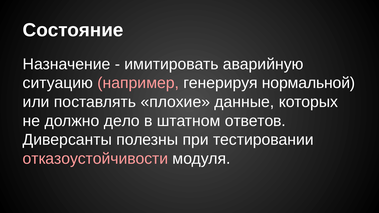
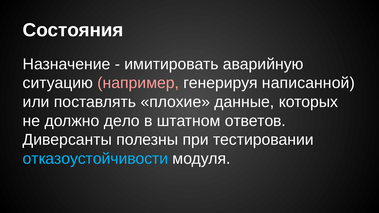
Состояние: Состояние -> Состояния (73, 30)
нормальной: нормальной -> написанной (308, 83)
отказоустойчивости colour: pink -> light blue (95, 159)
